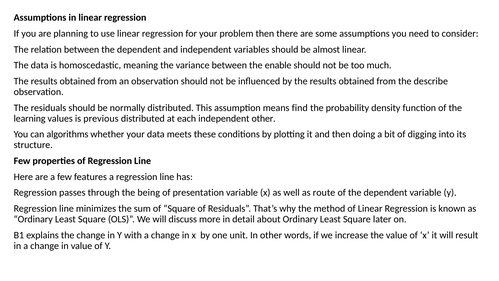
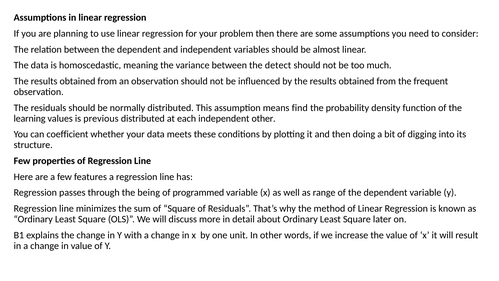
enable: enable -> detect (278, 65)
describe: describe -> frequent (431, 81)
algorithms: algorithms -> coefficient (67, 134)
presentation: presentation -> programmed (198, 192)
route: route -> range (324, 192)
